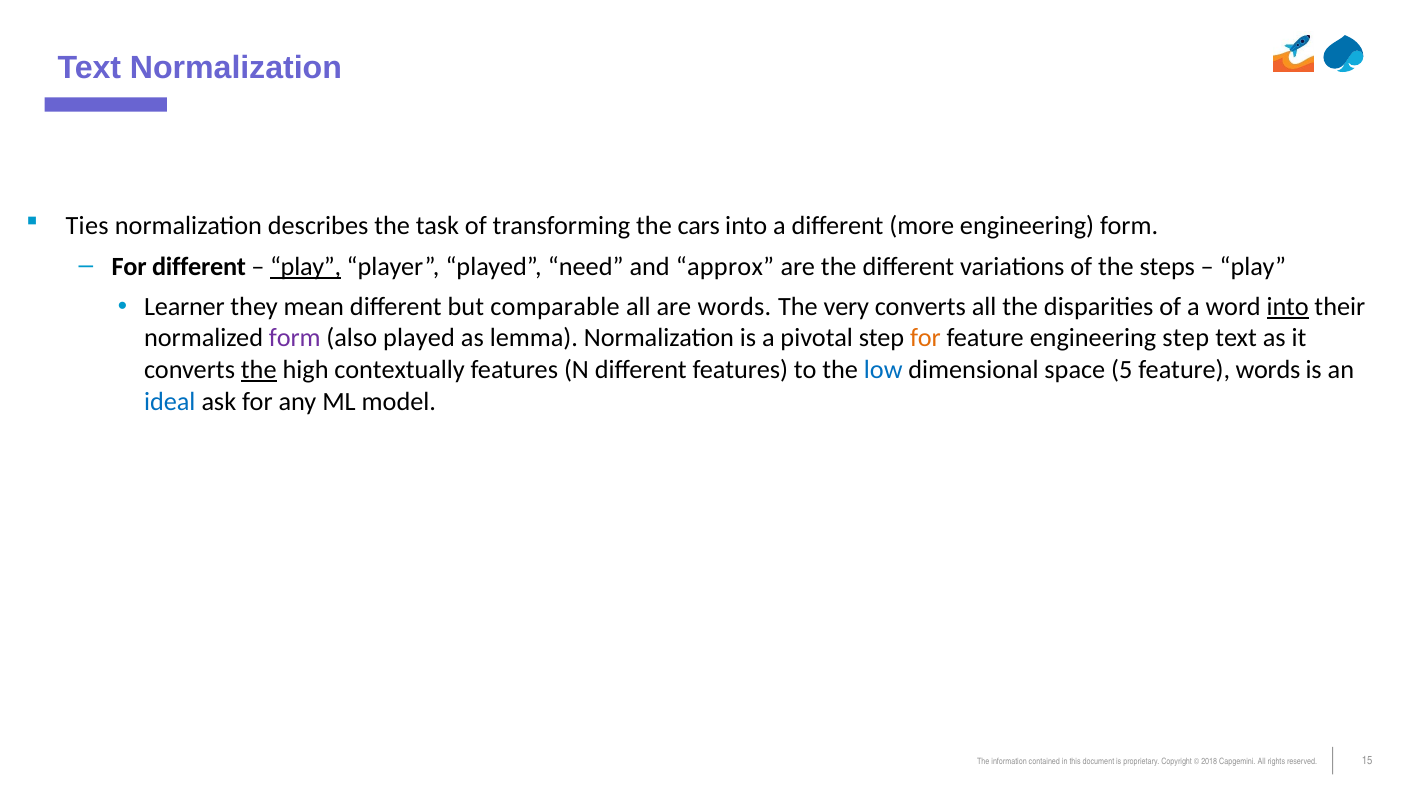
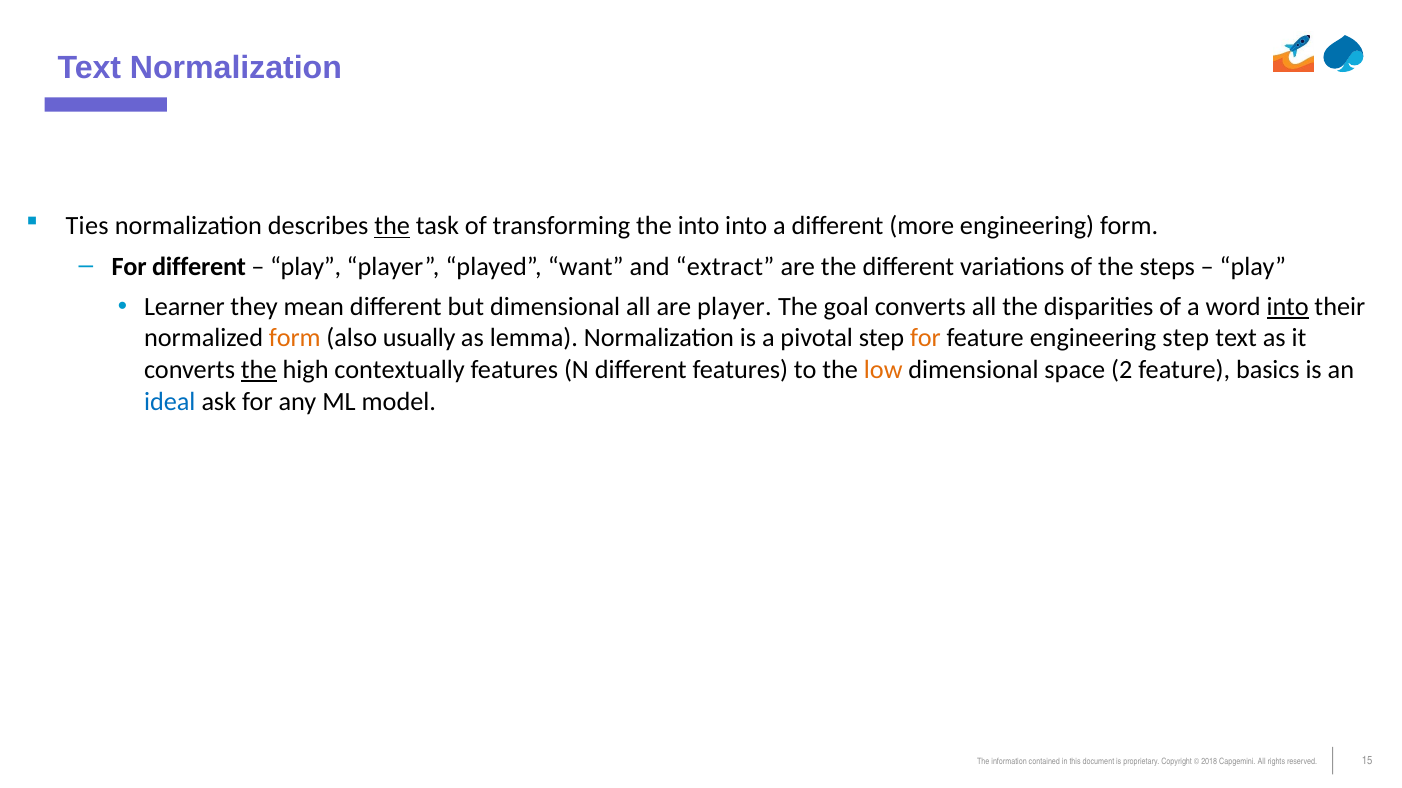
the underline: none -> present (392, 226)
the cars: cars -> into (699, 226)
play underline: present -> none (306, 267)
need: need -> want (586, 267)
approx: approx -> extract (725, 267)
but comparable: comparable -> dimensional (555, 307)
are words: words -> player (734, 307)
very: very -> goal (846, 307)
form colour: purple -> orange (295, 339)
also played: played -> usually (419, 339)
low colour: blue -> orange (883, 370)
5: 5 -> 2 (1122, 370)
feature words: words -> basics (1268, 370)
